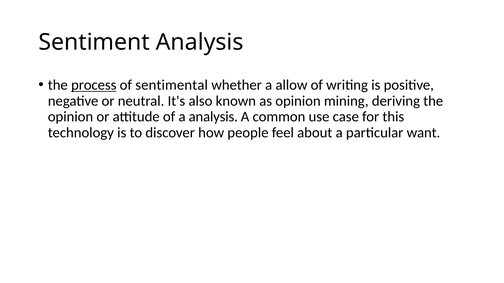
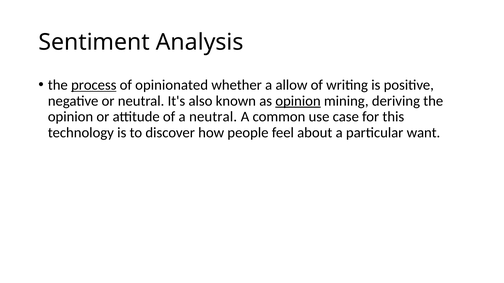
sentimental: sentimental -> opinionated (172, 85)
opinion underline: none -> present (298, 101)
a analysis: analysis -> neutral (213, 117)
